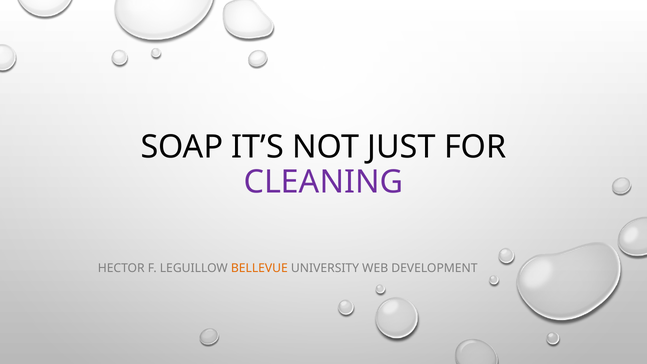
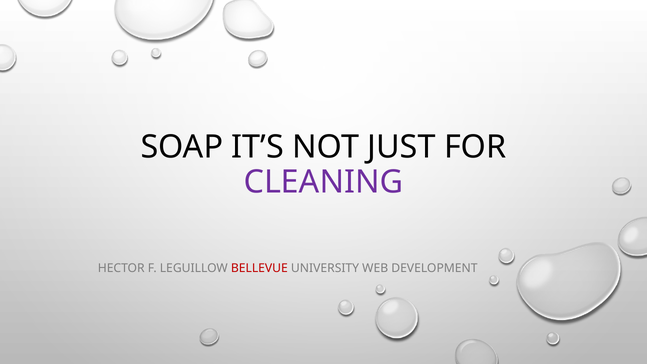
BELLEVUE colour: orange -> red (259, 268)
